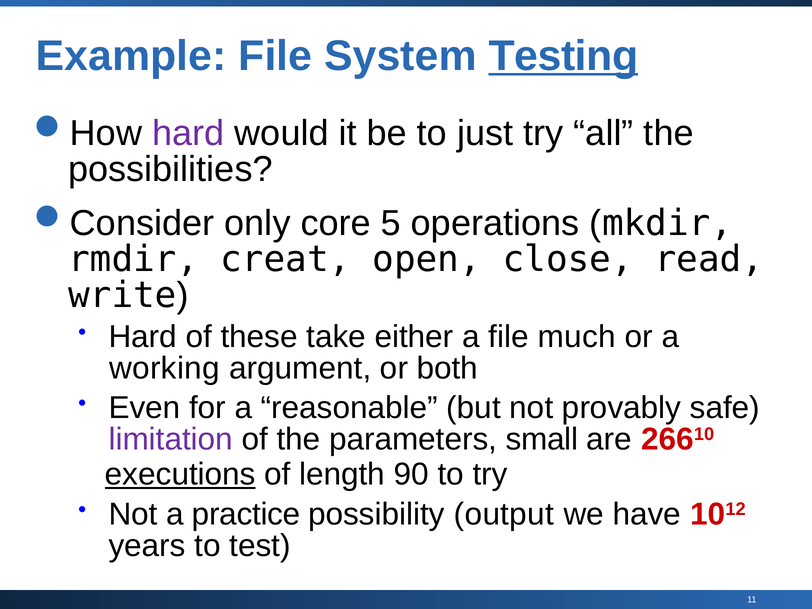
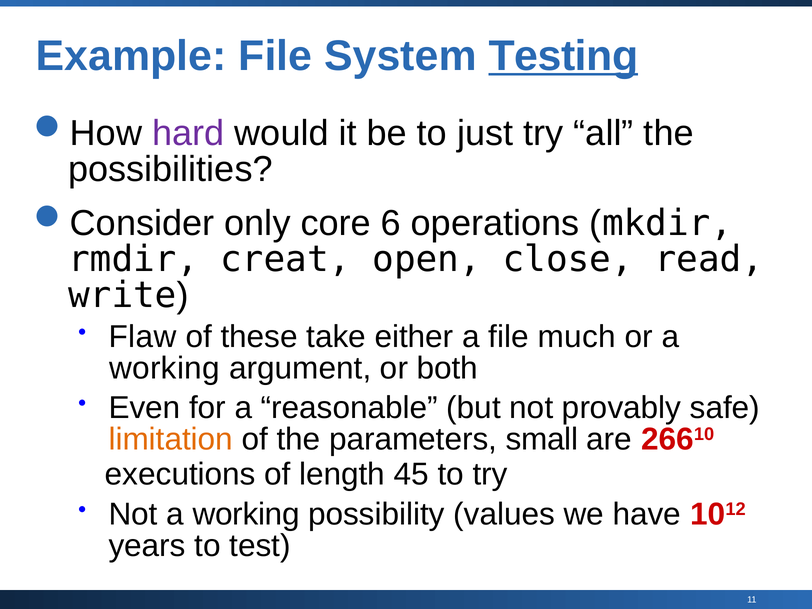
5: 5 -> 6 (391, 223)
Hard: Hard -> Flaw (143, 337)
limitation colour: purple -> orange (171, 439)
executions underline: present -> none (180, 474)
90: 90 -> 45 (411, 474)
Not a practice: practice -> working (246, 515)
output: output -> values (504, 515)
